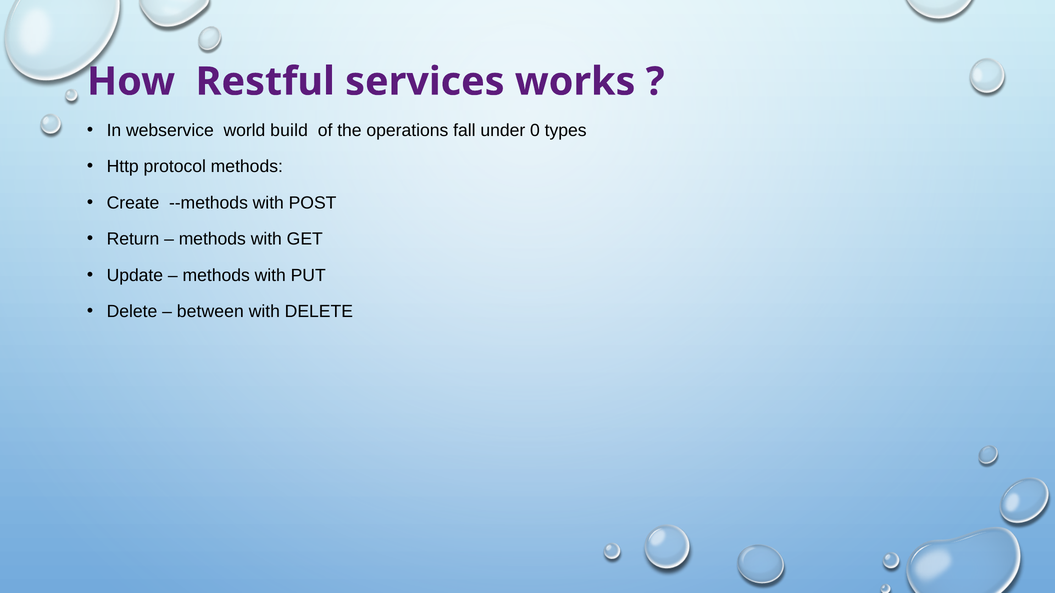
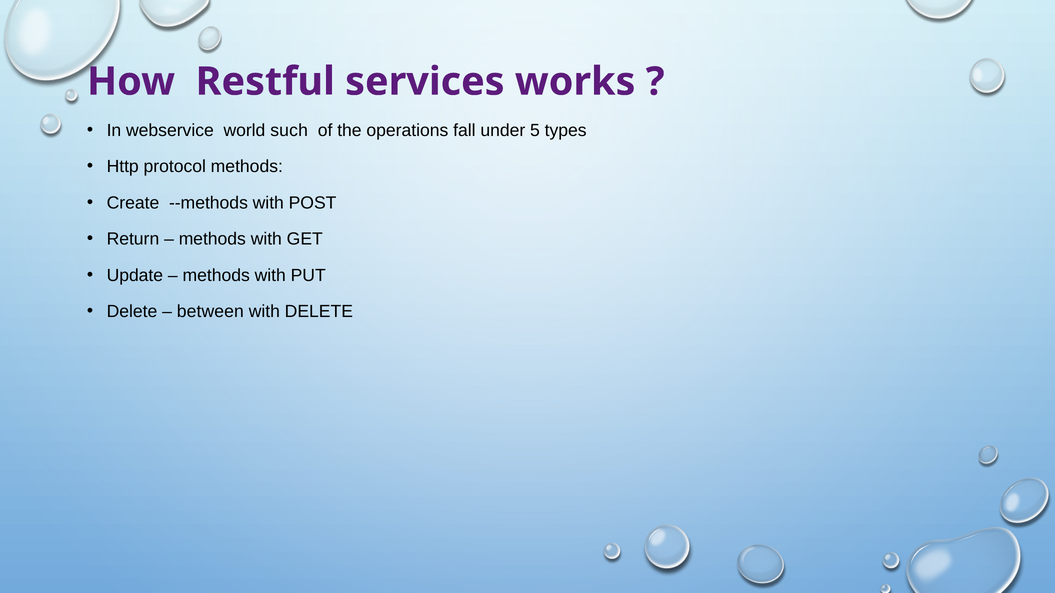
build: build -> such (289, 130)
0: 0 -> 5 (535, 130)
